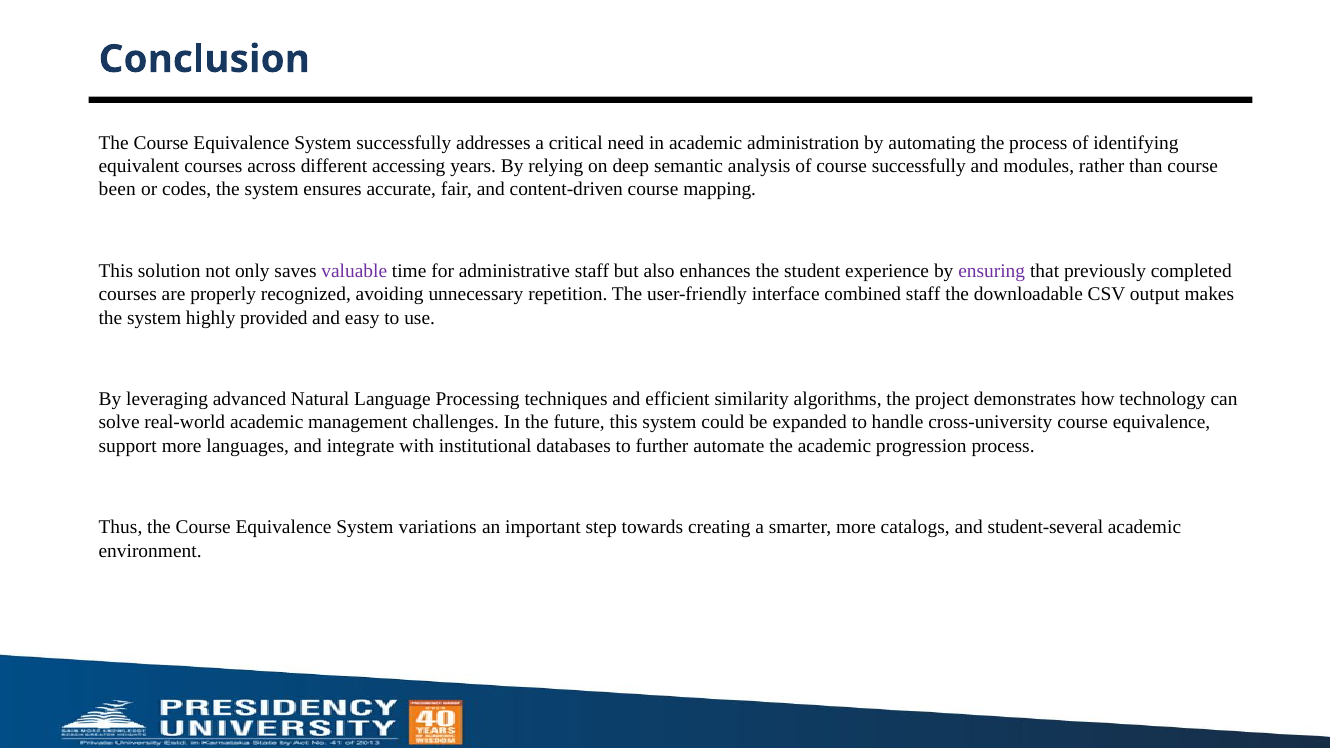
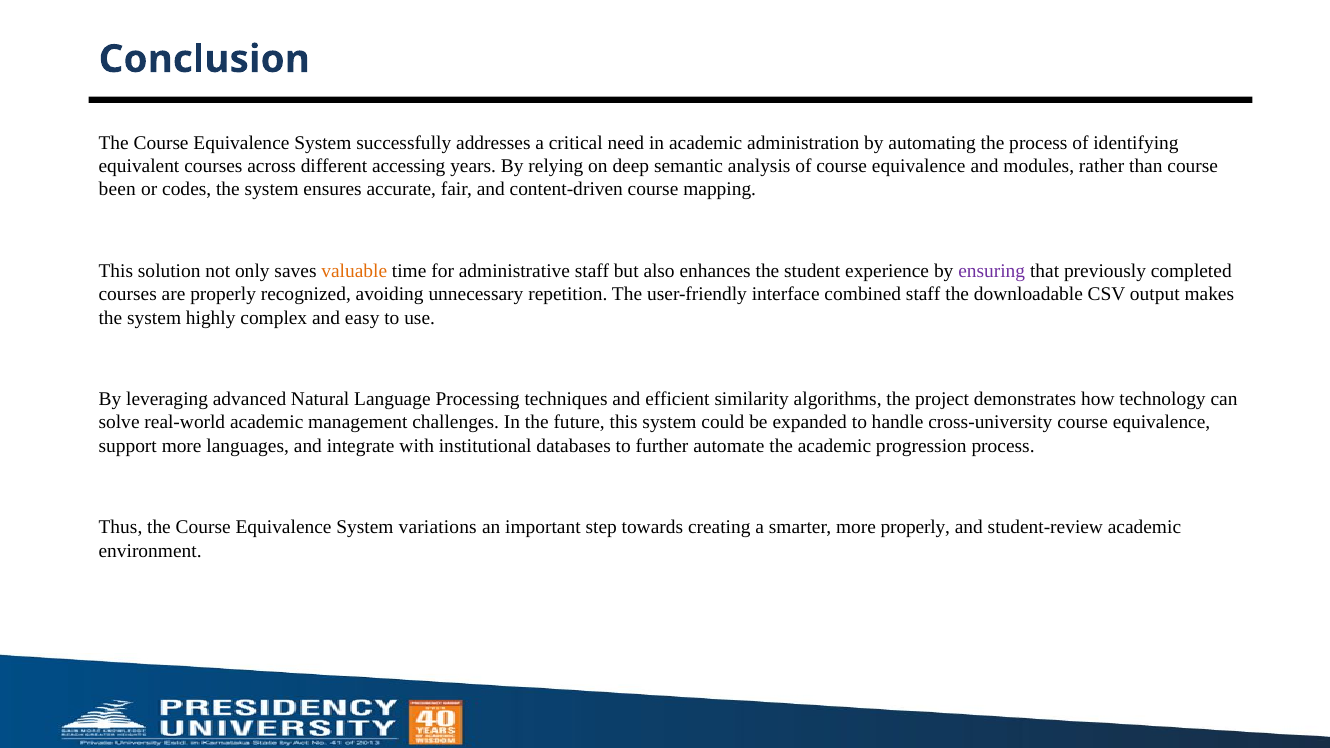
of course successfully: successfully -> equivalence (919, 166)
valuable colour: purple -> orange (354, 271)
provided: provided -> complex (274, 318)
more catalogs: catalogs -> properly (915, 528)
student-several: student-several -> student-review (1045, 528)
